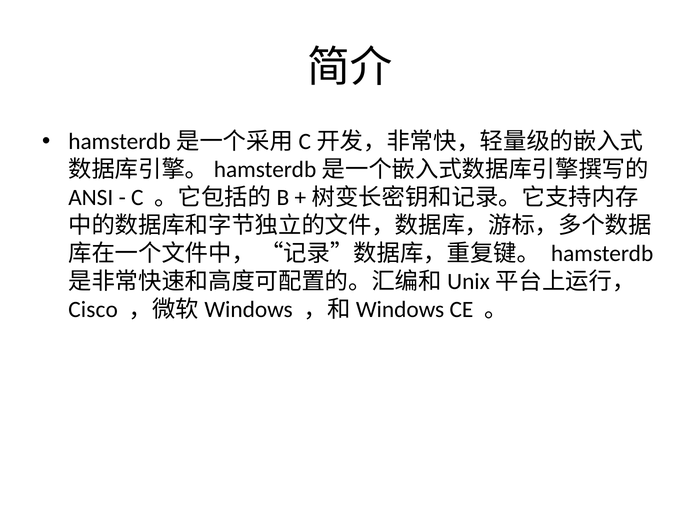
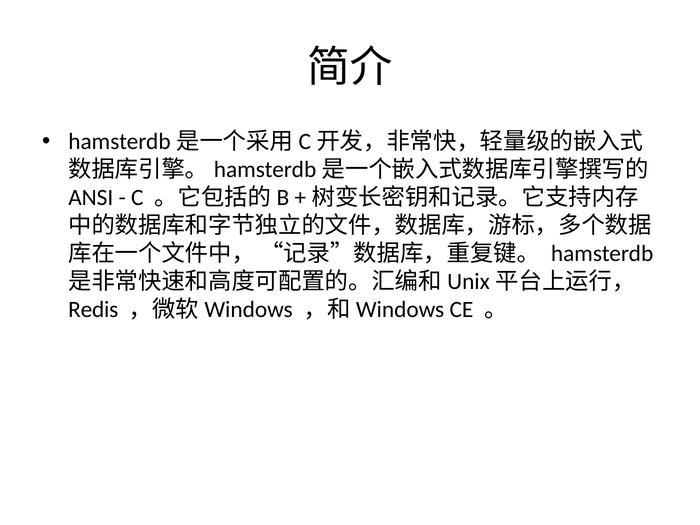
Cisco: Cisco -> Redis (93, 310)
